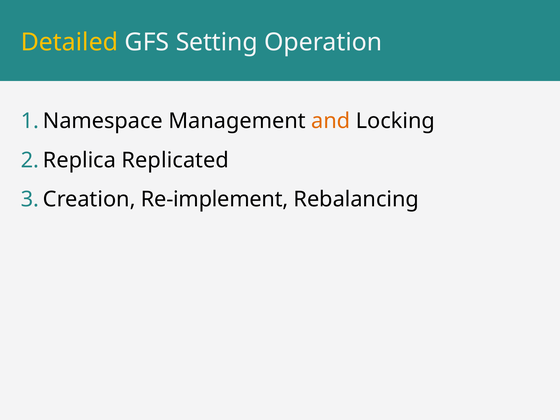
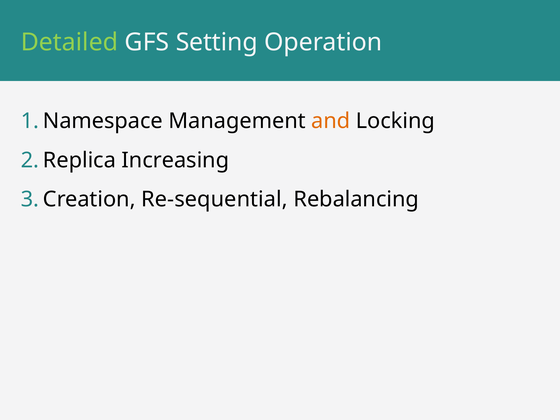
Detailed colour: yellow -> light green (69, 42)
Replicated: Replicated -> Increasing (175, 160)
Re-implement: Re-implement -> Re-sequential (214, 199)
